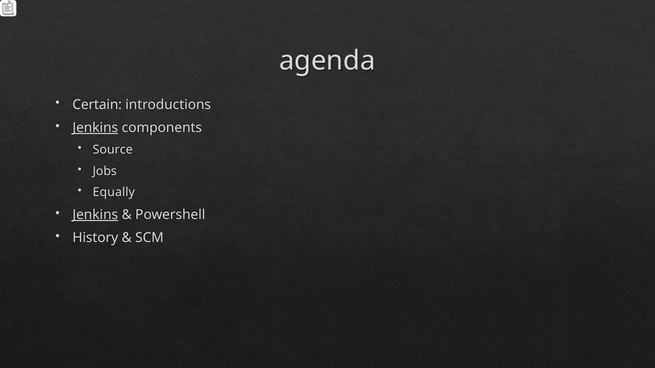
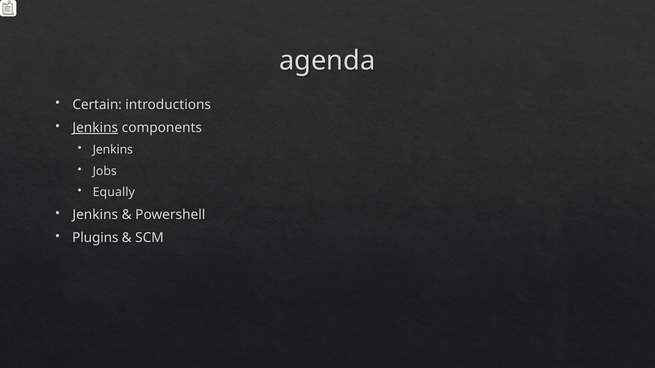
Source: Source -> Jenkins (113, 150)
Jenkins underline: present -> none (95, 215)
History: History -> Plugins (95, 238)
